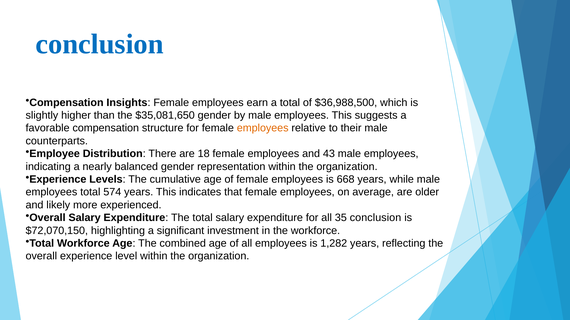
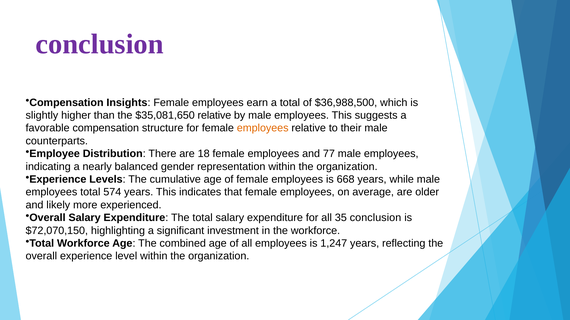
conclusion colour: blue -> purple (100, 44)
$35,081,650 gender: gender -> relative (214, 116)
43: 43 -> 77 (329, 154)
1,282: 1,282 -> 1,247 (334, 244)
